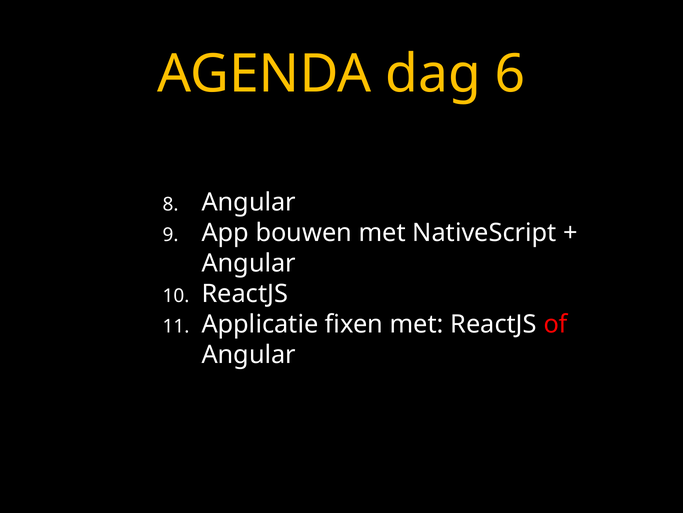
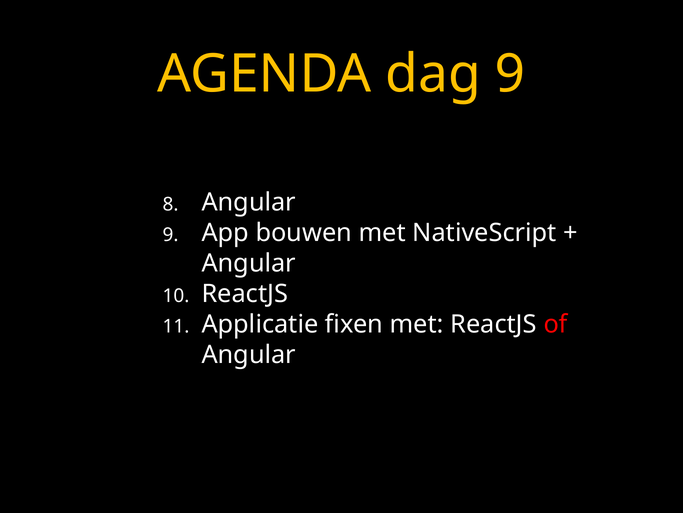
dag 6: 6 -> 9 (510, 74)
